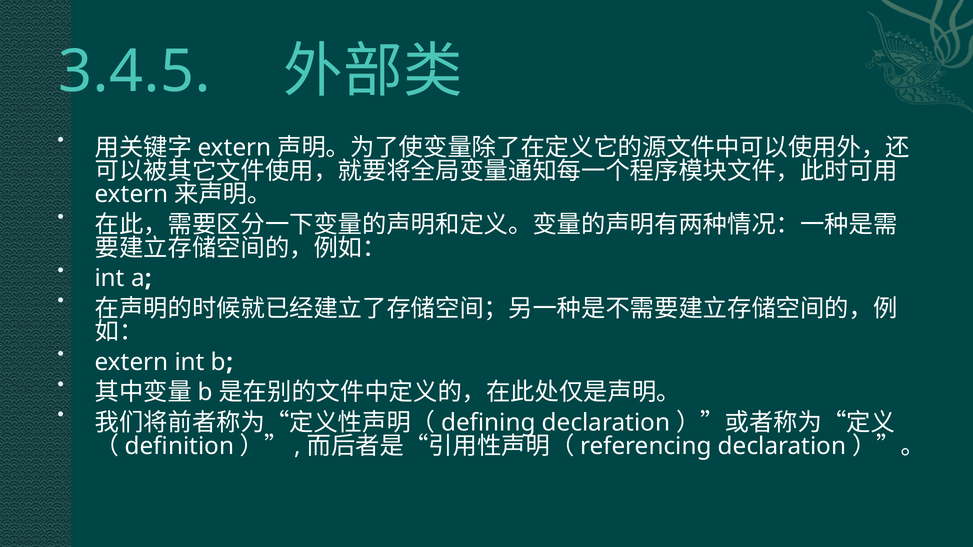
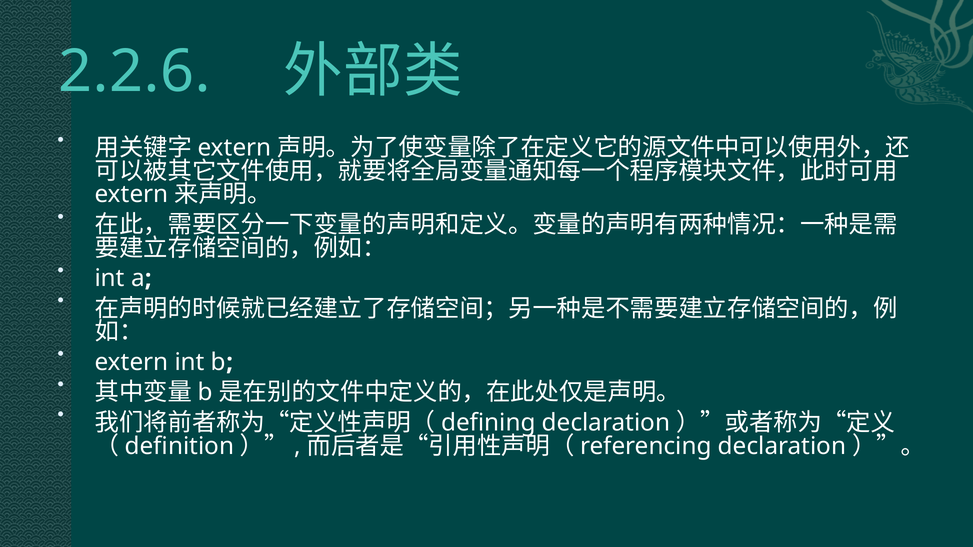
3.4.5: 3.4.5 -> 2.2.6 (134, 72)
